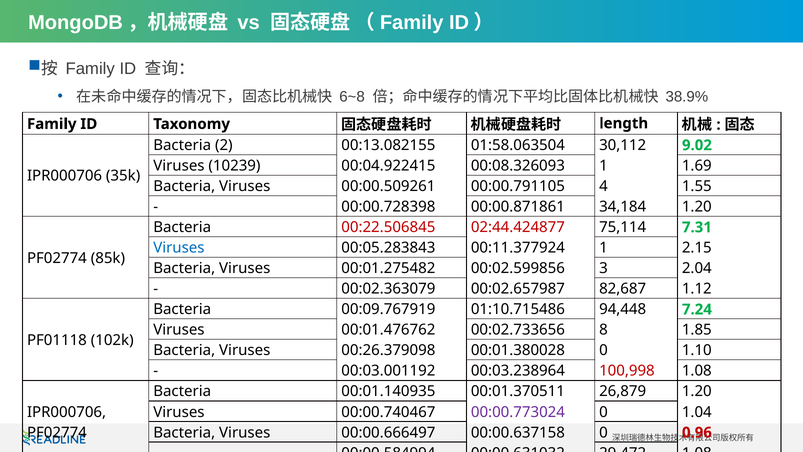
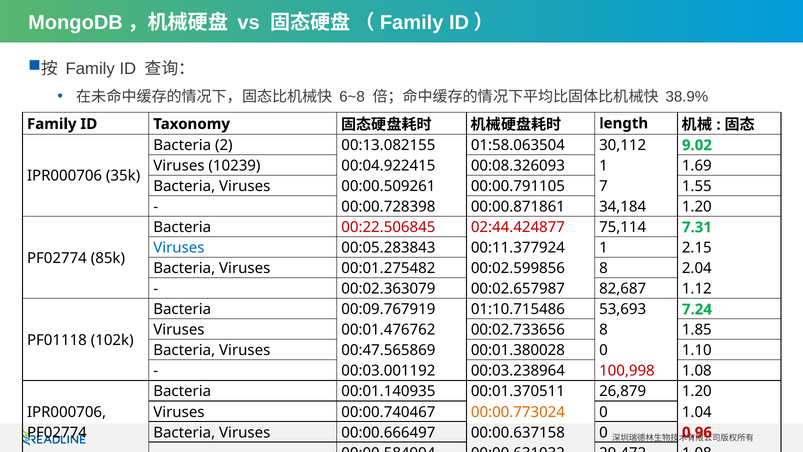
4: 4 -> 7 (603, 186)
00:02.599856 3: 3 -> 8 (603, 268)
94,448: 94,448 -> 53,693 (623, 309)
00:26.379098: 00:26.379098 -> 00:47.565869 (388, 350)
00:00.773024 colour: purple -> orange (518, 412)
